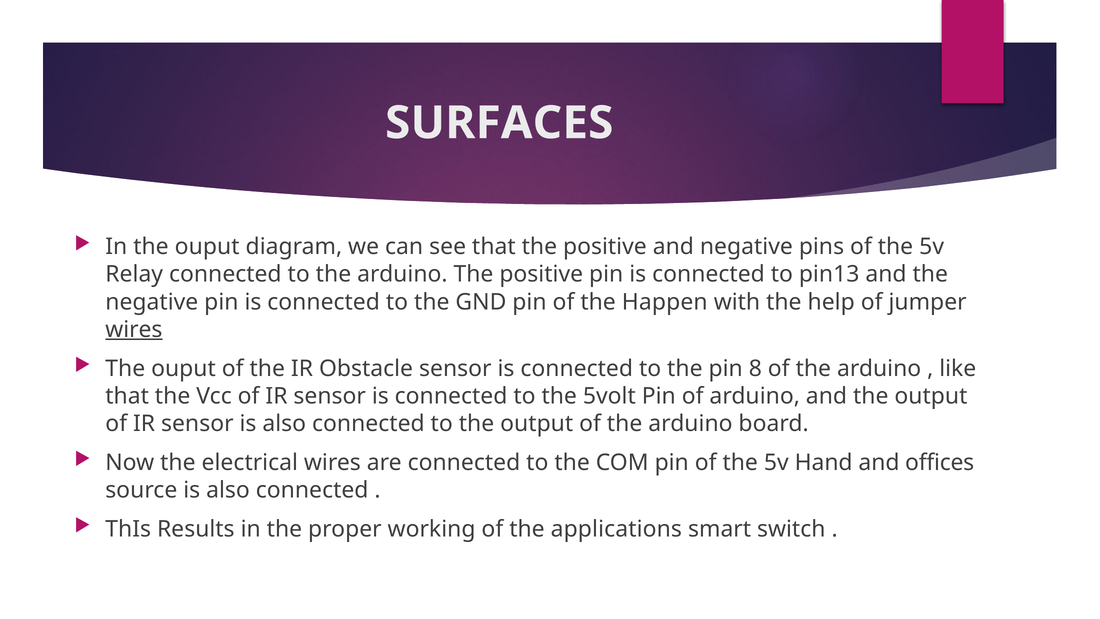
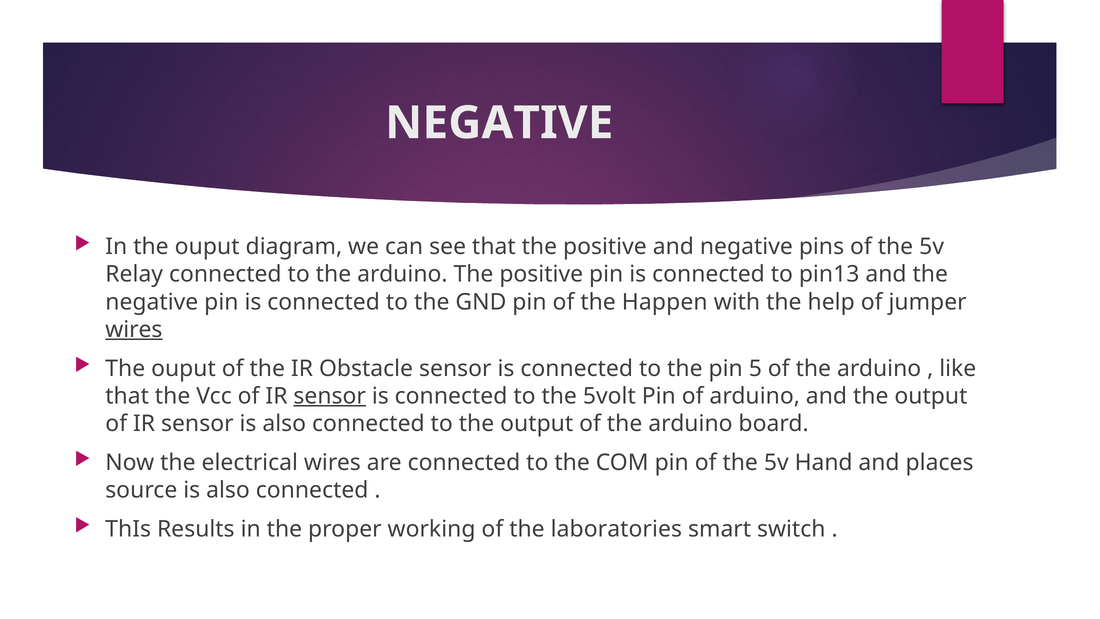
SURFACES: SURFACES -> NEGATIVE (499, 123)
8: 8 -> 5 (755, 368)
sensor underline: none -> present (330, 396)
offices: offices -> places (940, 462)
applications: applications -> laboratories (616, 529)
